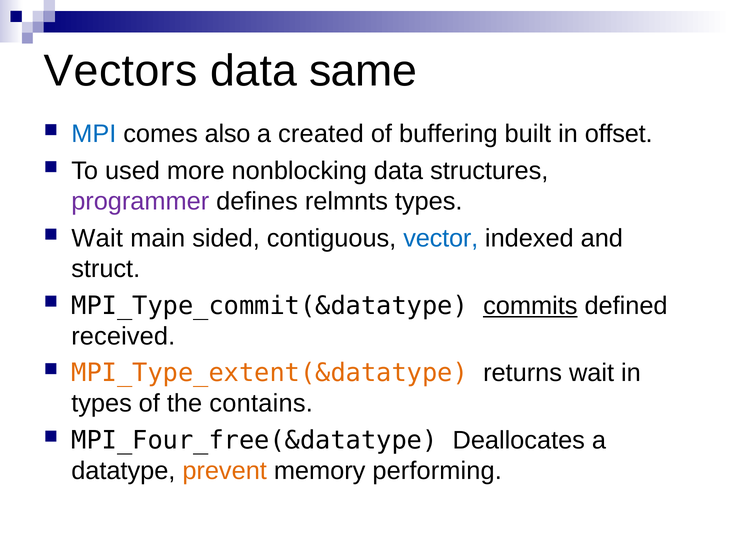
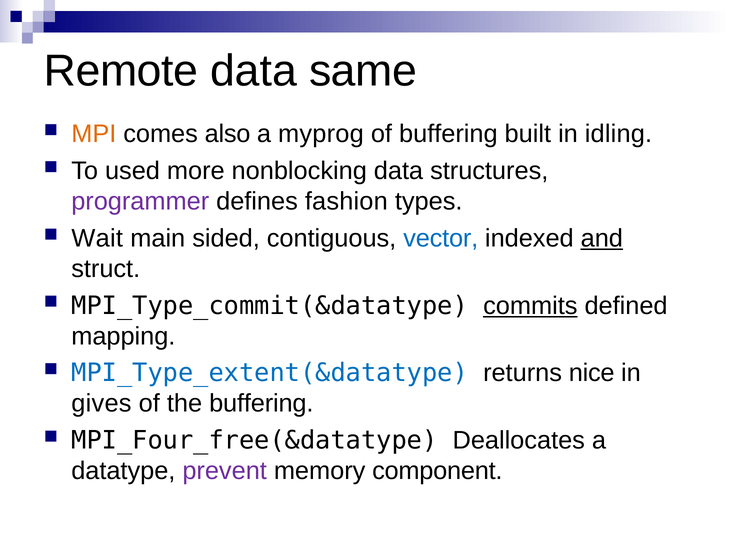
Vectors: Vectors -> Remote (121, 71)
MPI colour: blue -> orange (94, 134)
created: created -> myprog (321, 134)
offset: offset -> idling (618, 134)
relmnts: relmnts -> fashion (346, 202)
and underline: none -> present (602, 238)
received: received -> mapping (123, 336)
MPI_Type_extent(&datatype colour: orange -> blue (270, 373)
returns wait: wait -> nice (592, 373)
types: types -> gives (101, 404)
the contains: contains -> buffering (261, 404)
prevent colour: orange -> purple (225, 471)
performing: performing -> component (437, 471)
